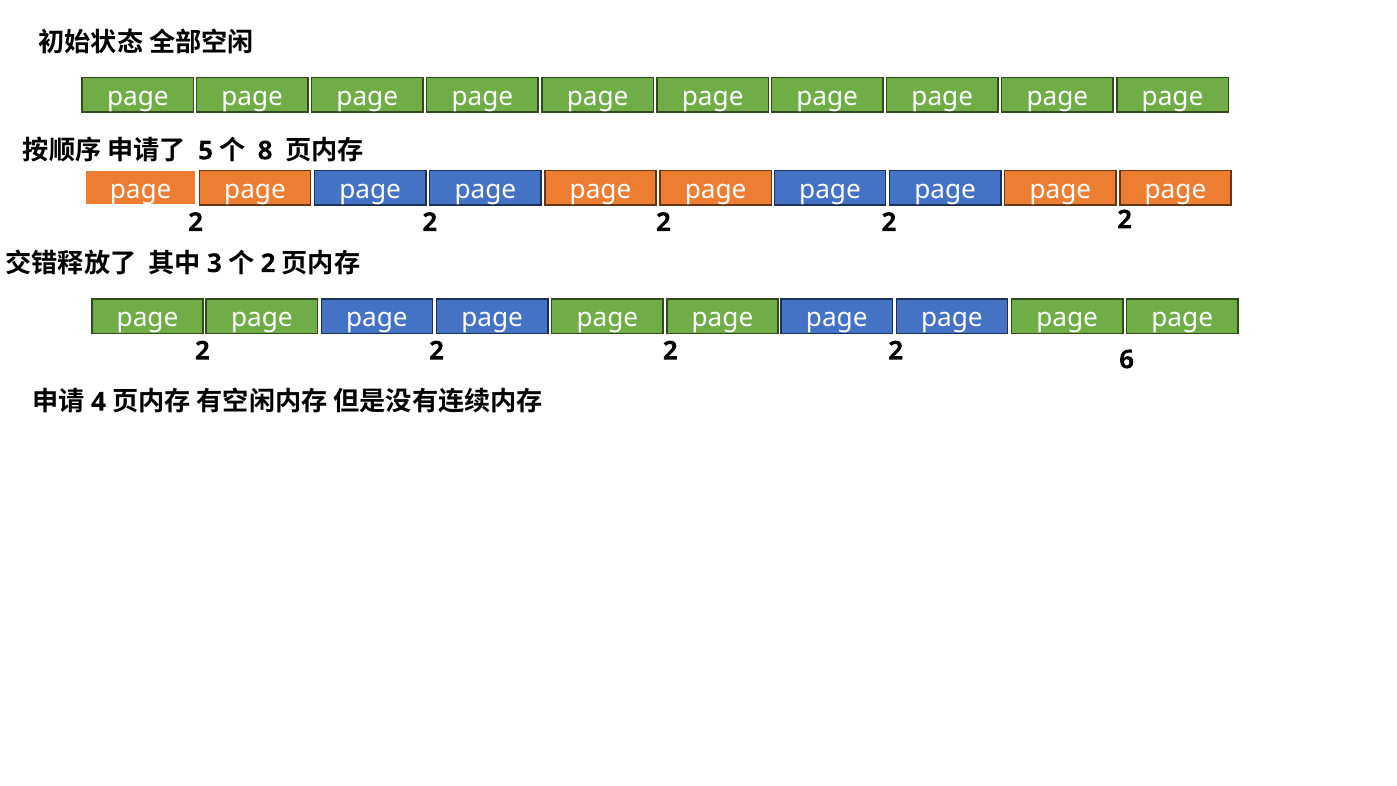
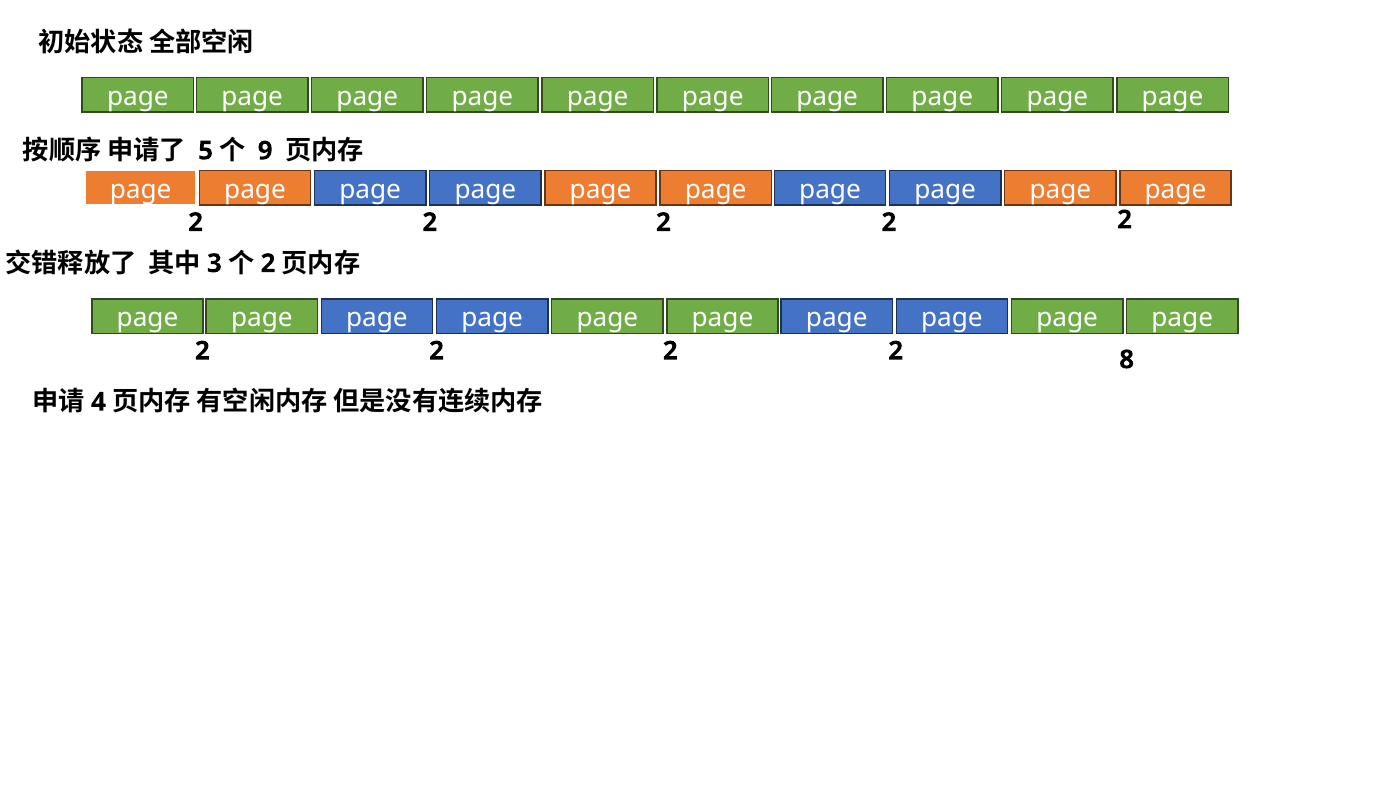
8: 8 -> 9 (265, 151)
6: 6 -> 8 (1127, 360)
